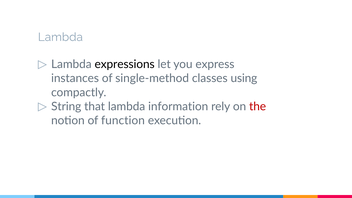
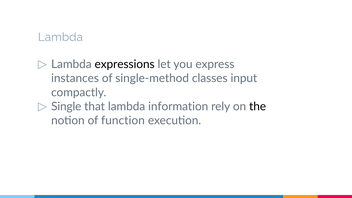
using: using -> input (244, 78)
String: String -> Single (66, 107)
the colour: red -> black (258, 107)
